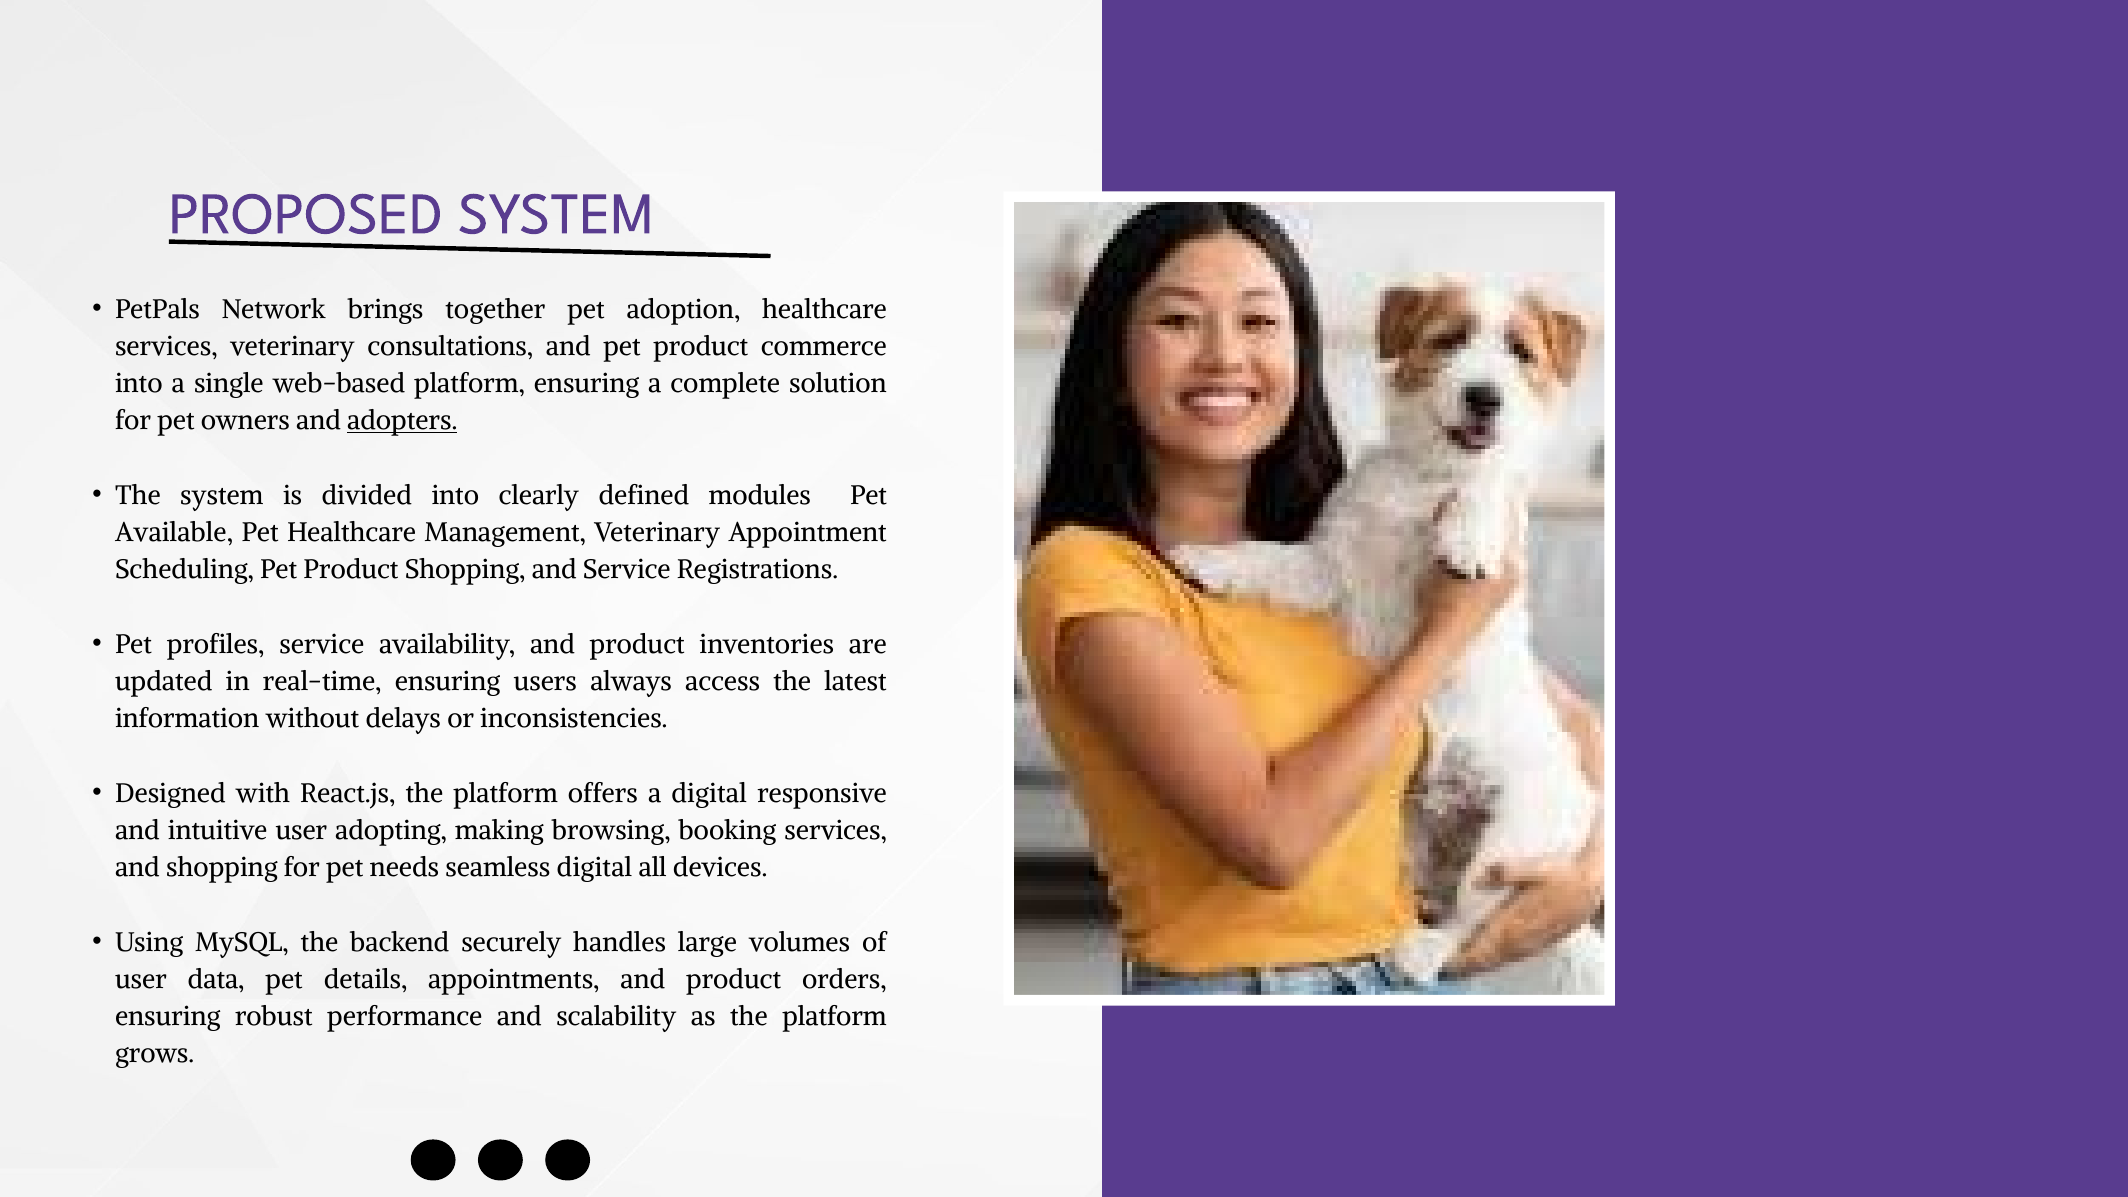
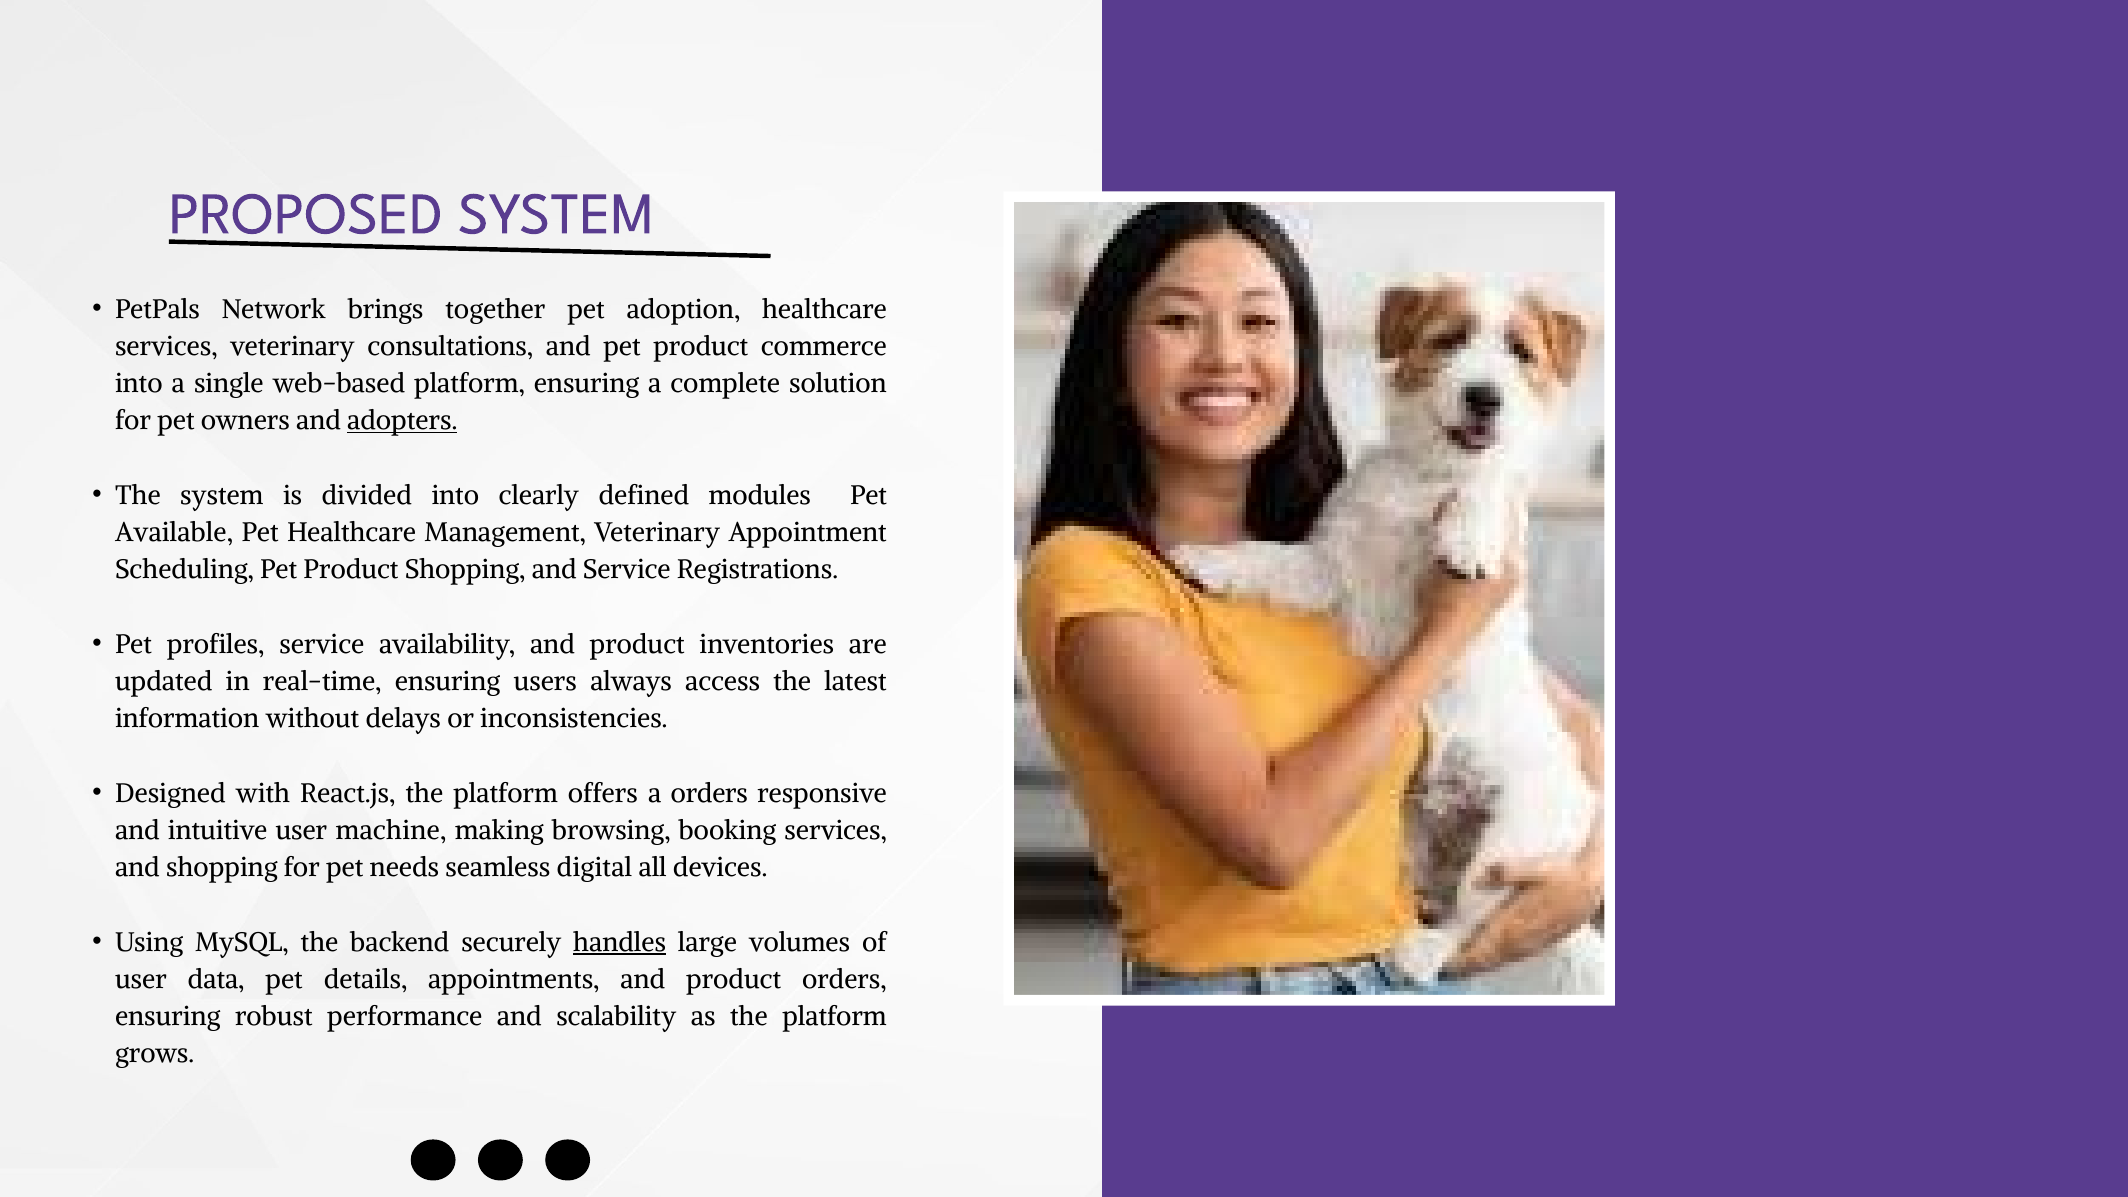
a digital: digital -> orders (709, 793)
adopting: adopting -> machine (391, 831)
handles underline: none -> present (620, 942)
